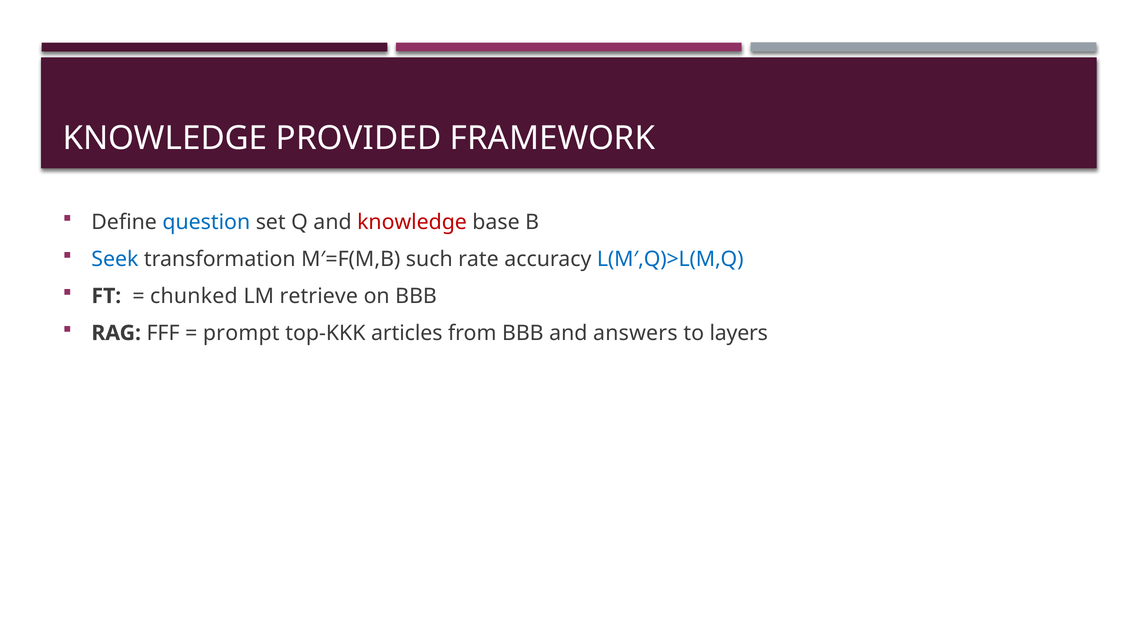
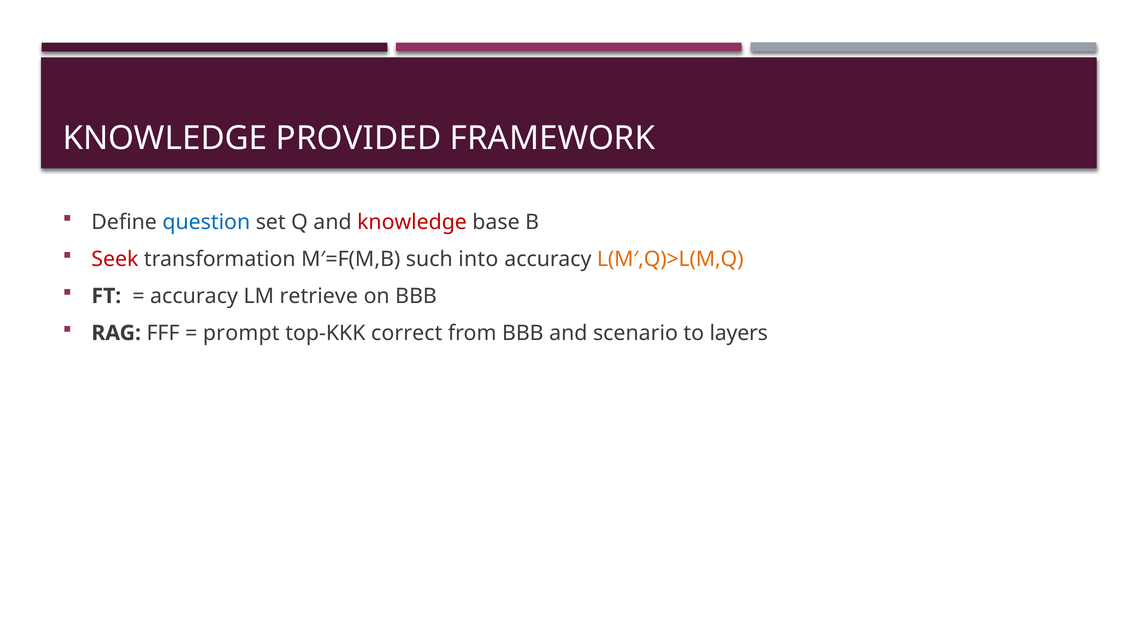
Seek colour: blue -> red (115, 259)
rate: rate -> into (478, 259)
L(M′,Q)>L(M,Q colour: blue -> orange (670, 259)
chunked: chunked -> accuracy (194, 296)
articles: articles -> correct (407, 333)
answers: answers -> scenario (635, 333)
